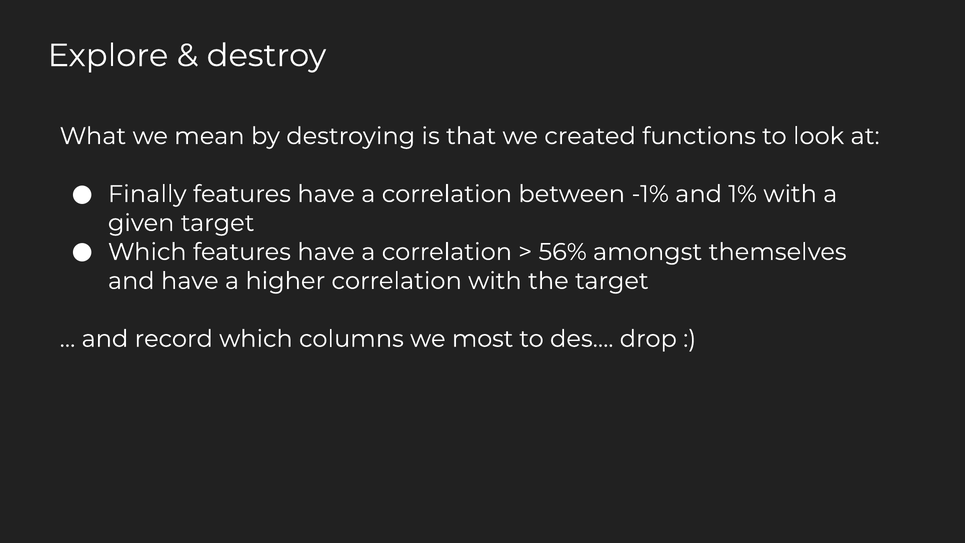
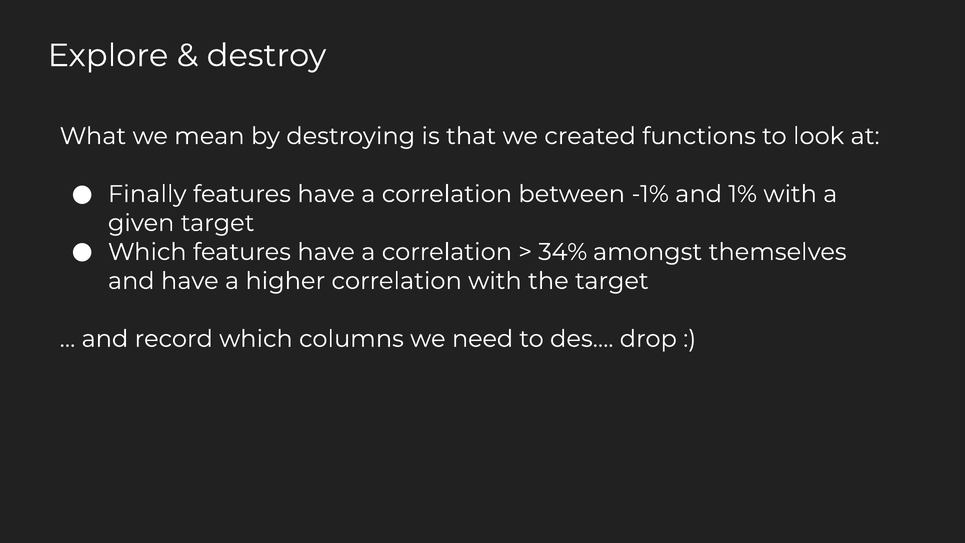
56%: 56% -> 34% (563, 252)
most: most -> need (483, 339)
